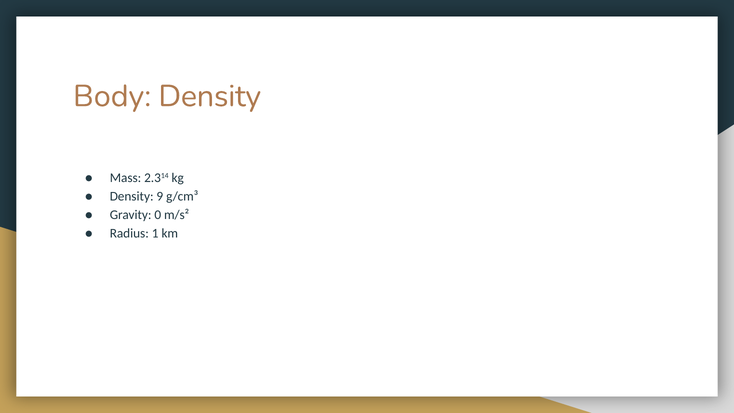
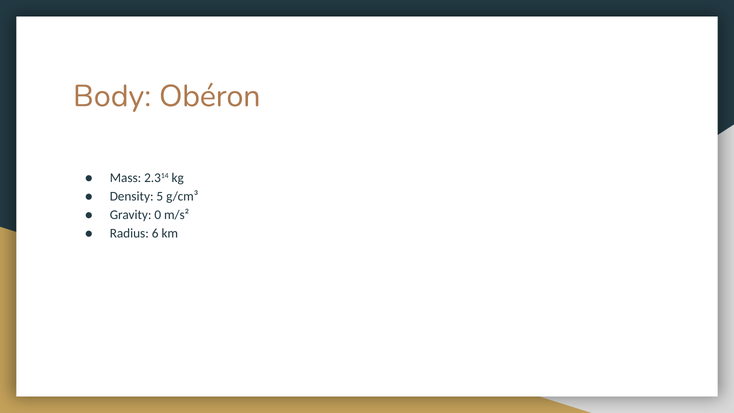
Body Density: Density -> Obéron (210, 96)
9: 9 -> 5 (160, 196)
1: 1 -> 6 (155, 233)
